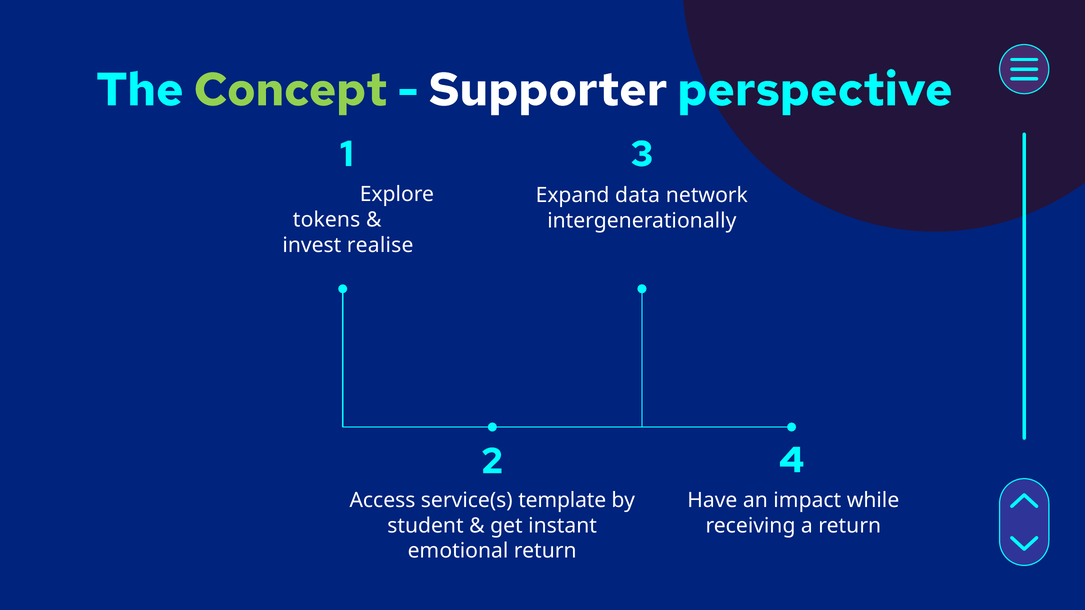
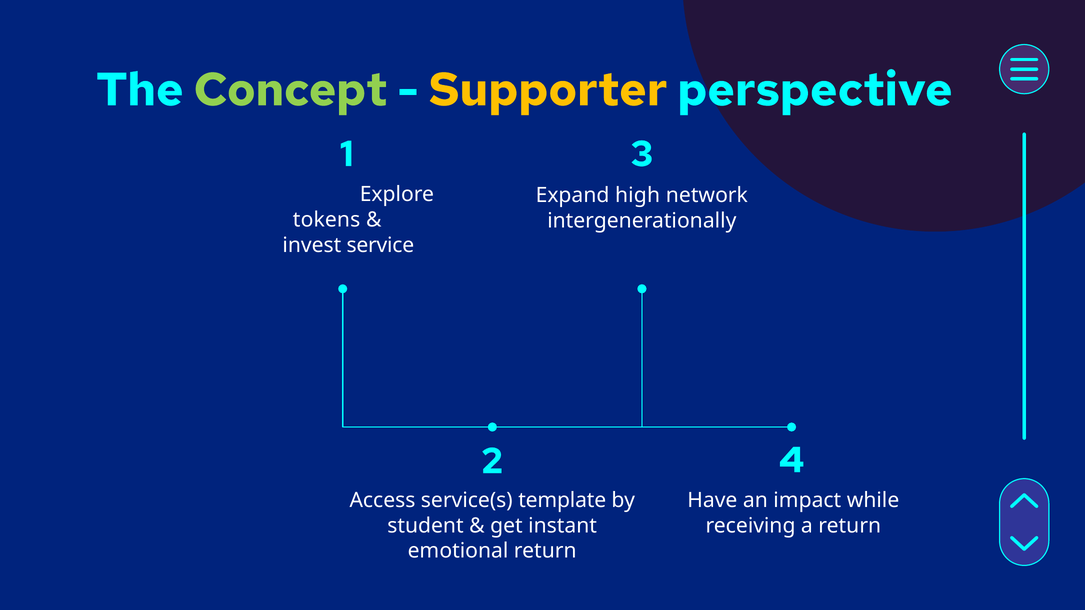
Supporter colour: white -> yellow (548, 90)
data: data -> high (638, 195)
realise: realise -> service (380, 245)
